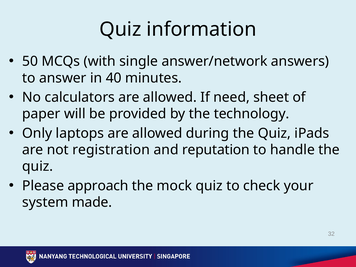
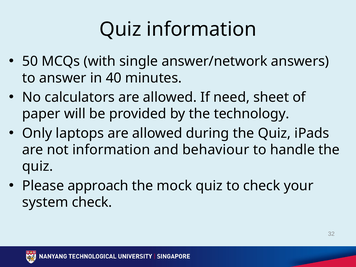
not registration: registration -> information (111, 150)
reputation: reputation -> behaviour (216, 150)
system made: made -> check (92, 202)
